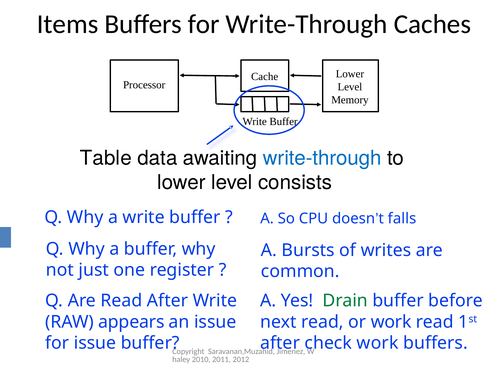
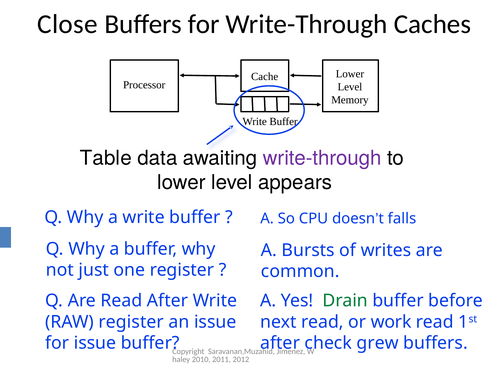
Items: Items -> Close (67, 24)
write-through colour: blue -> purple (322, 158)
consists: consists -> appears (295, 182)
RAW appears: appears -> register (131, 321)
work: work -> grew (378, 343)
